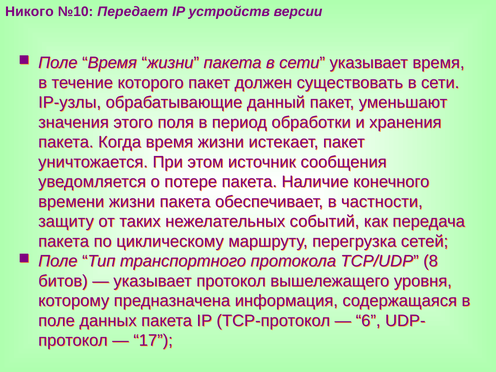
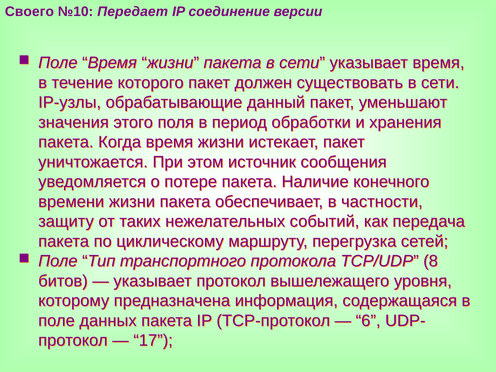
Никого: Никого -> Своего (29, 12)
устройств: устройств -> соединение (229, 12)
